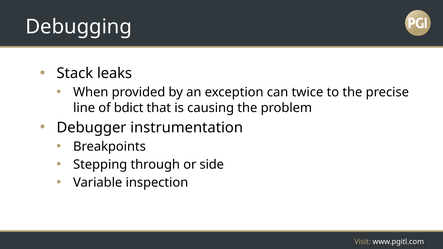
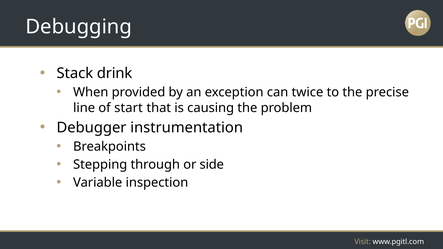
leaks: leaks -> drink (115, 73)
bdict: bdict -> start (129, 108)
